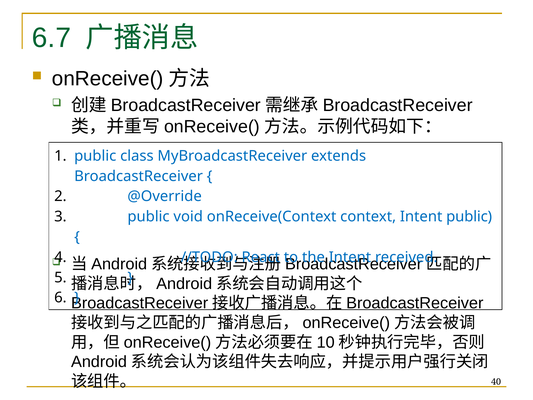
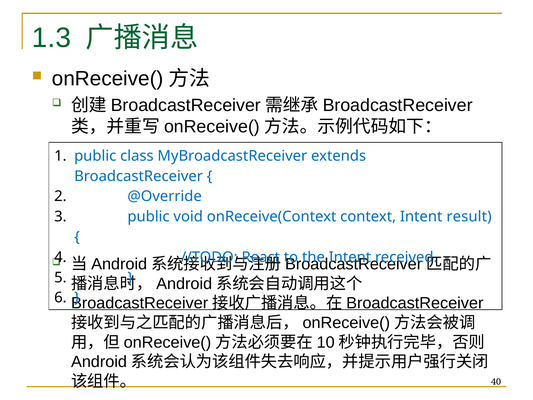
6.7: 6.7 -> 1.3 (52, 38)
Intent public: public -> result (469, 217)
